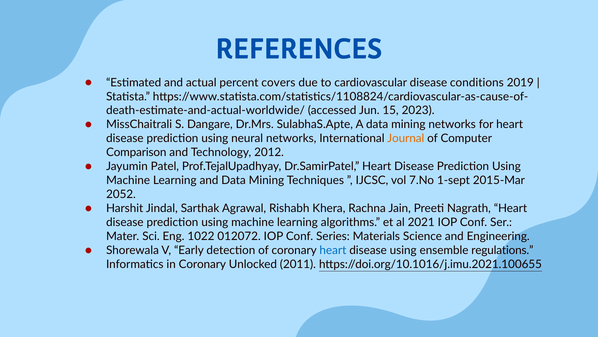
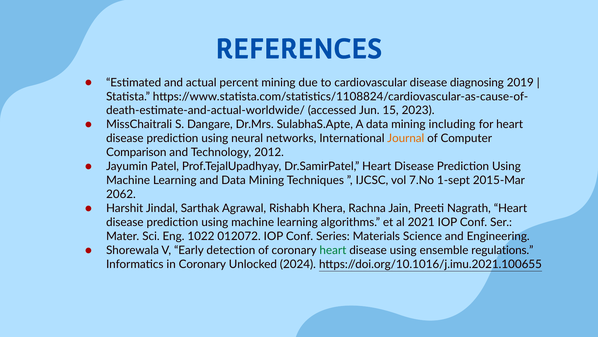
percent covers: covers -> mining (278, 82)
conditions: conditions -> diagnosing (477, 82)
mining networks: networks -> including (452, 124)
2052: 2052 -> 2062 (121, 194)
heart colour: blue -> green (333, 250)
2011: 2011 -> 2024 (298, 264)
